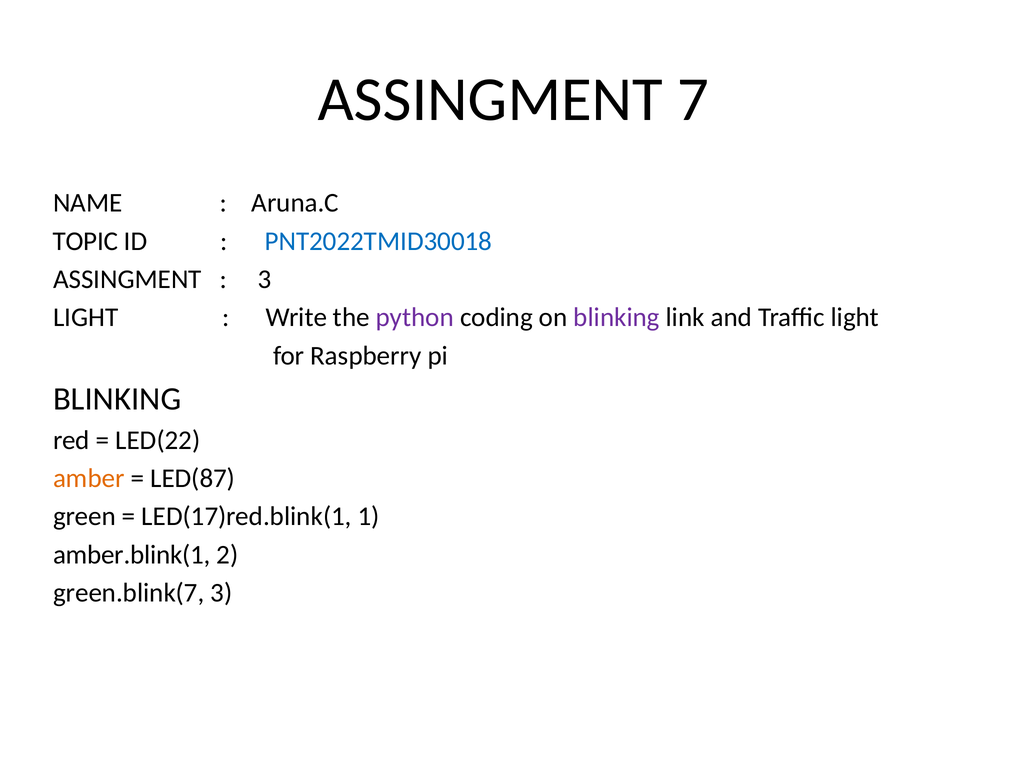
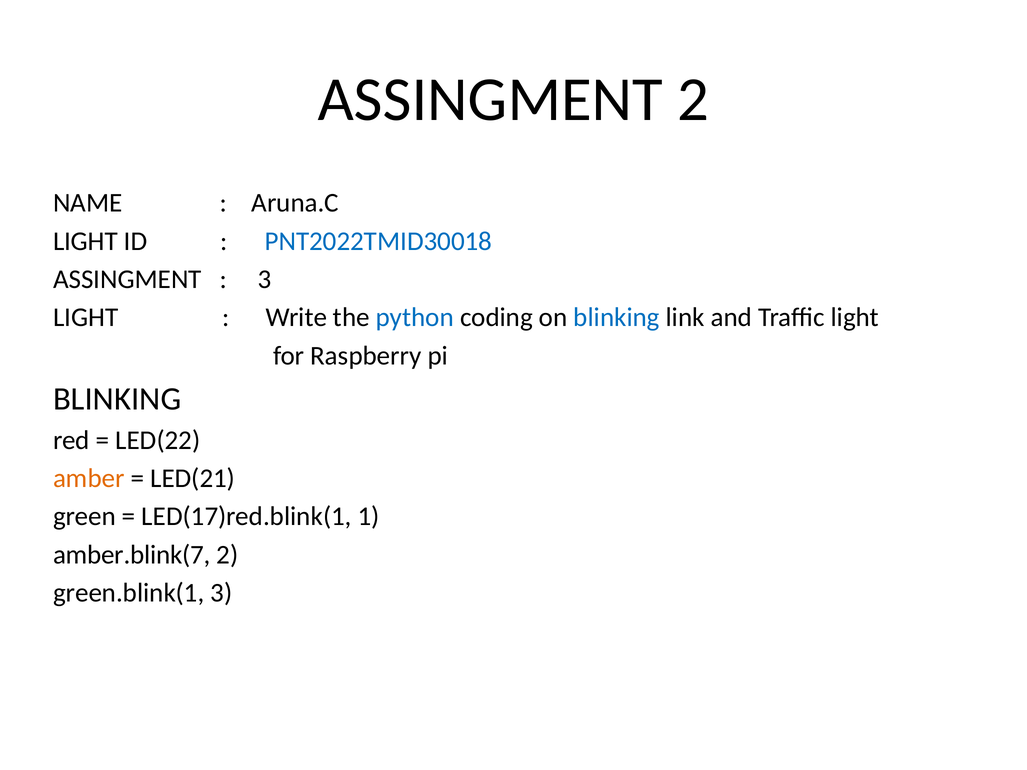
ASSINGMENT 7: 7 -> 2 (693, 99)
TOPIC: TOPIC -> LIGHT (85, 241)
python colour: purple -> blue (415, 318)
blinking colour: purple -> blue (617, 318)
LED(87: LED(87 -> LED(21 (193, 478)
amber.blink(1: amber.blink(1 -> amber.blink(7 (132, 555)
green.blink(7: green.blink(7 -> green.blink(1 (129, 593)
